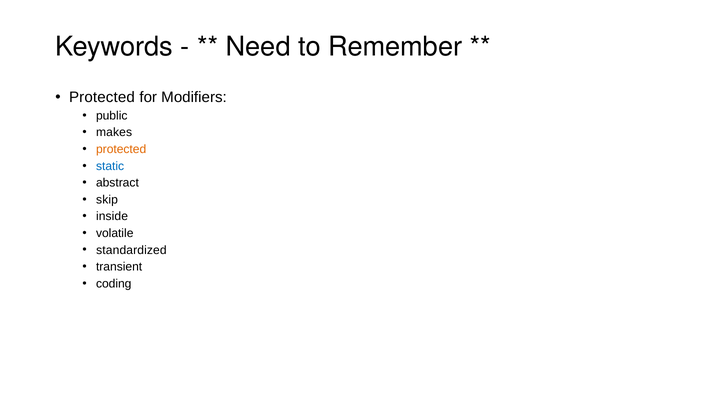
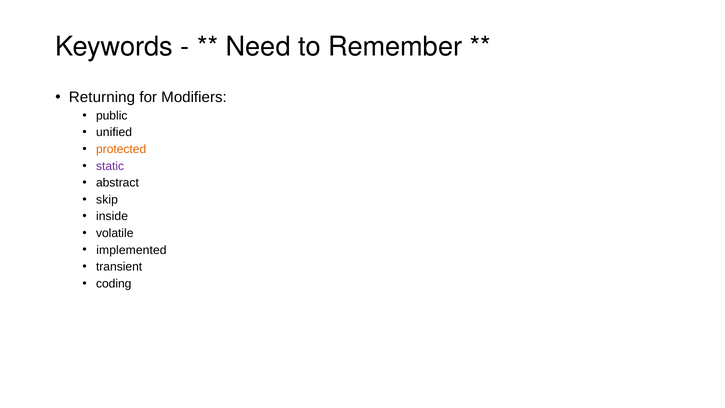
Protected: Protected -> Returning (102, 97)
makes: makes -> unified (114, 132)
static colour: blue -> purple (110, 166)
standardized: standardized -> implemented (131, 250)
